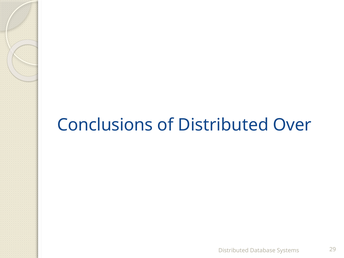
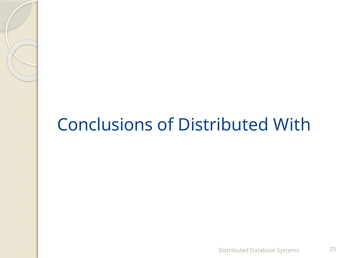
Over: Over -> With (292, 125)
